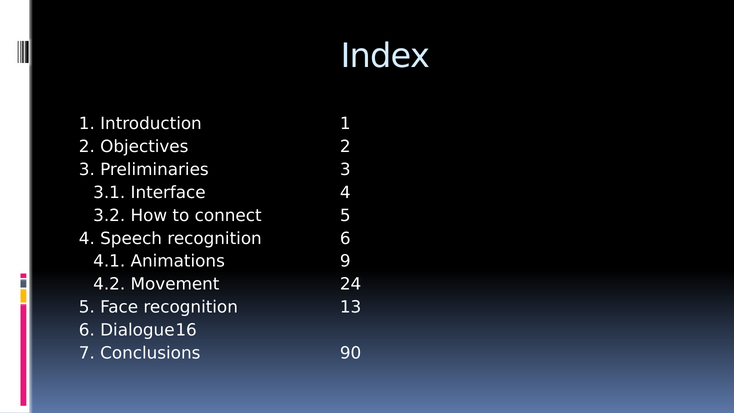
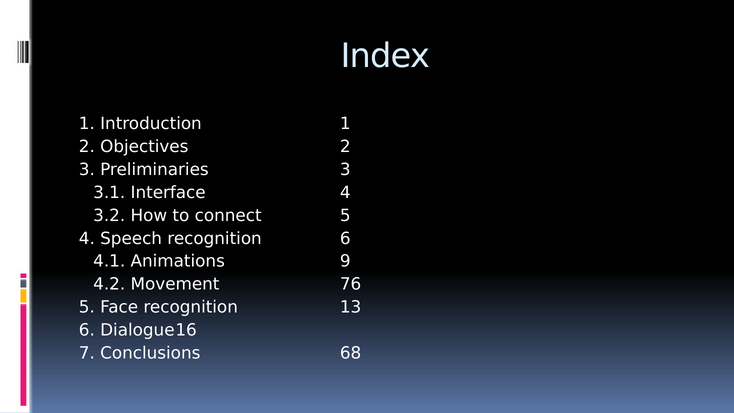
24: 24 -> 76 (351, 284)
90: 90 -> 68 (351, 353)
